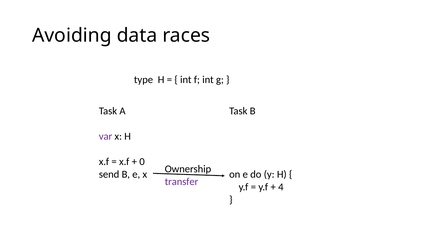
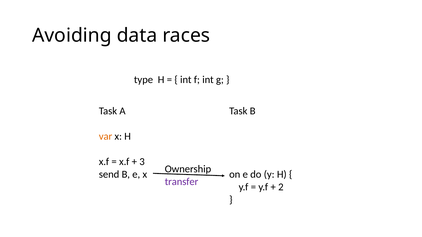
var colour: purple -> orange (106, 137)
0: 0 -> 3 (142, 162)
4: 4 -> 2 (281, 187)
